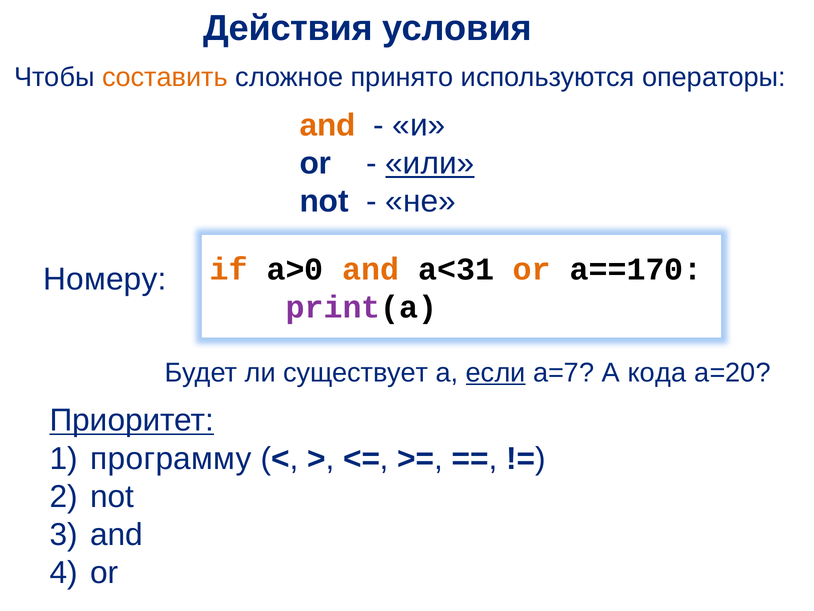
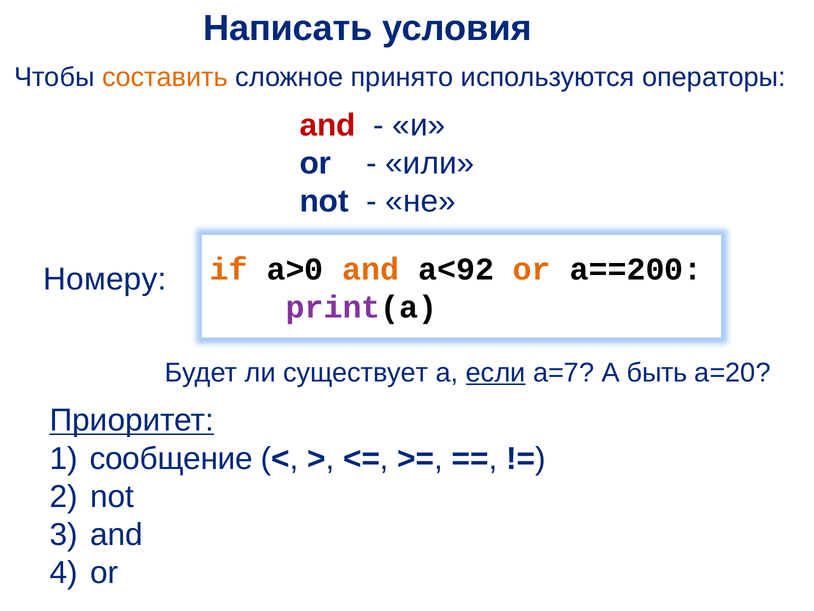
Действия: Действия -> Написать (288, 28)
and colour: orange -> red (328, 125)
или underline: present -> none (430, 163)
a<31: a<31 -> a<92 (456, 269)
a==170: a==170 -> a==200 (636, 269)
кода: кода -> быть (657, 372)
программу: программу -> сообщение (171, 458)
